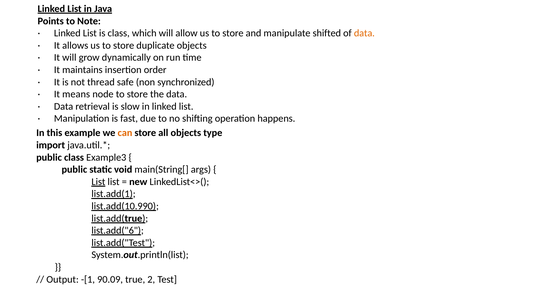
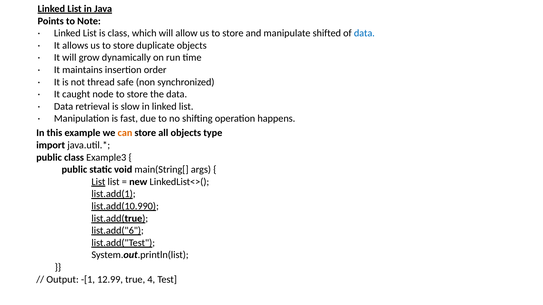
data colour: orange -> blue (364, 33)
means: means -> caught (76, 94)
90.09: 90.09 -> 12.99 (110, 280)
2: 2 -> 4 (151, 280)
